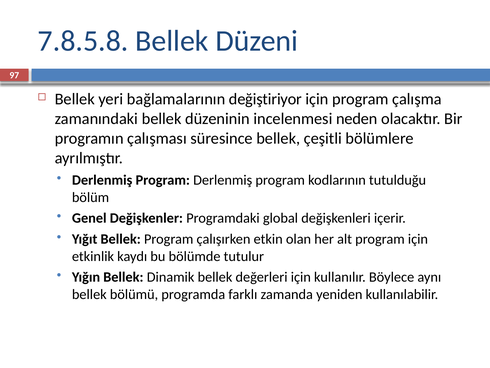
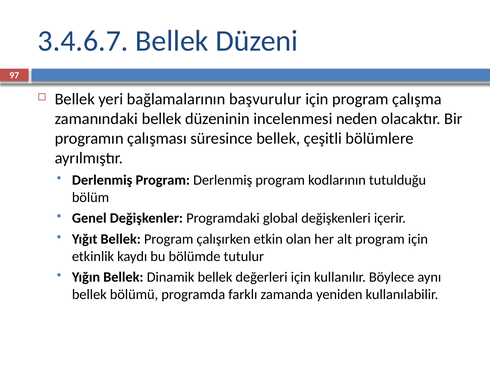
7.8.5.8: 7.8.5.8 -> 3.4.6.7 (83, 41)
değiştiriyor: değiştiriyor -> başvurulur (265, 99)
